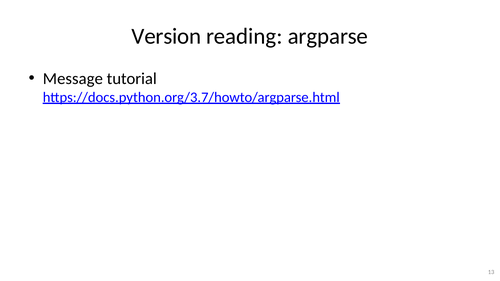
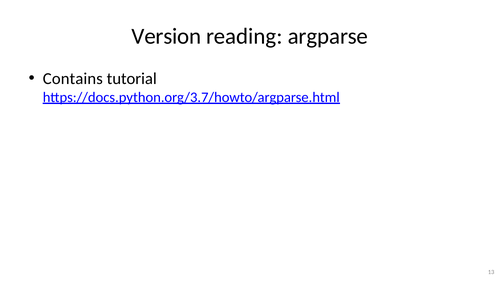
Message: Message -> Contains (73, 79)
